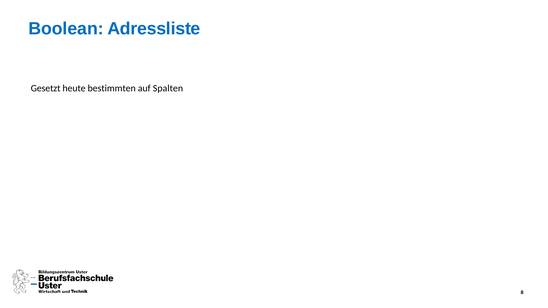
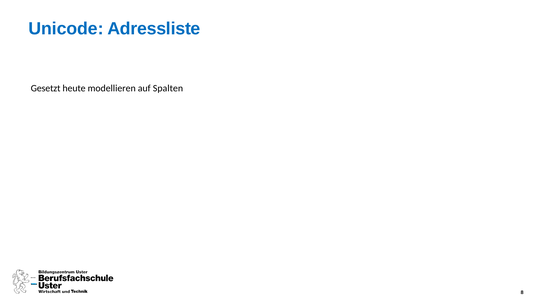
Boolean: Boolean -> Unicode (66, 29)
bestimmten: bestimmten -> modellieren (112, 88)
